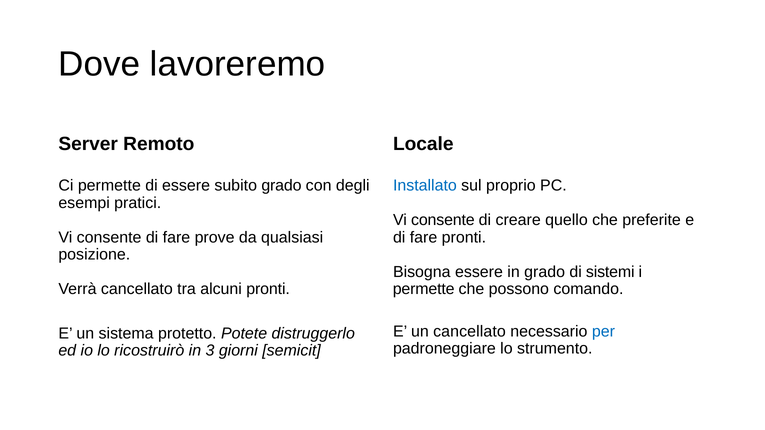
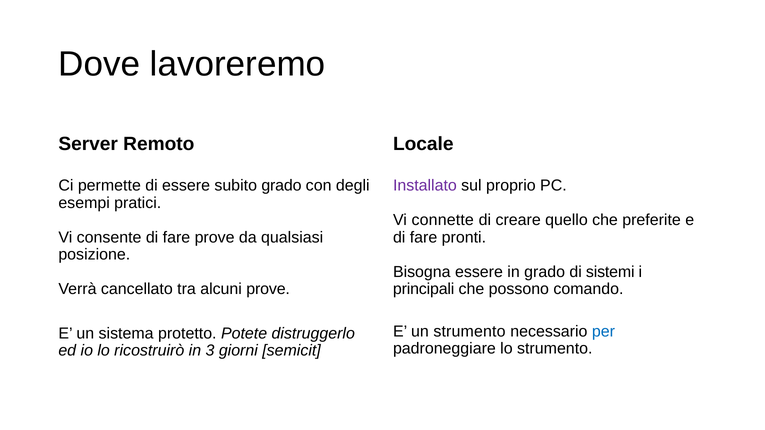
Installato colour: blue -> purple (425, 186)
consente: consente -> connette (443, 220)
alcuni pronti: pronti -> prove (268, 289)
permette: permette -> principali (424, 289)
un cancellato: cancellato -> strumento (469, 332)
